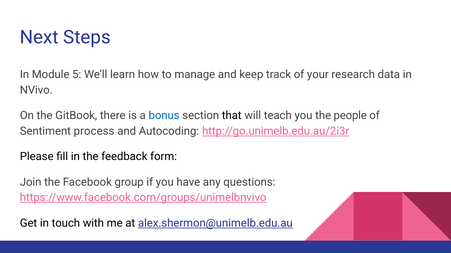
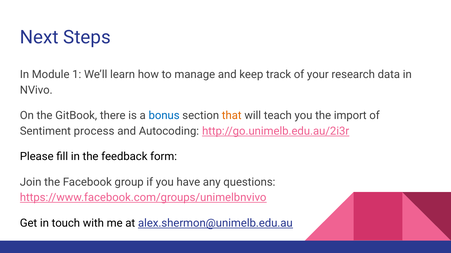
5: 5 -> 1 (77, 75)
that colour: black -> orange (232, 116)
people: people -> import (350, 116)
